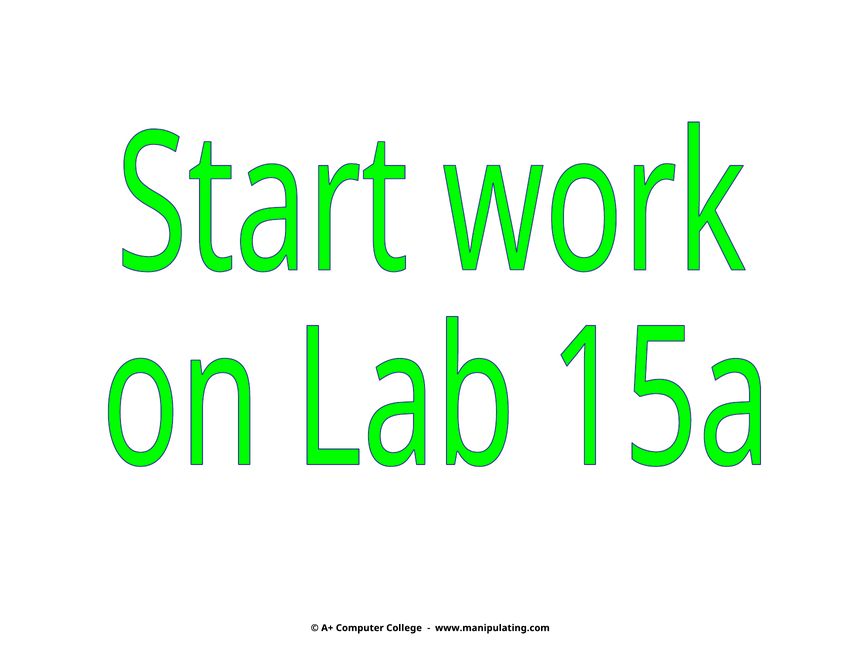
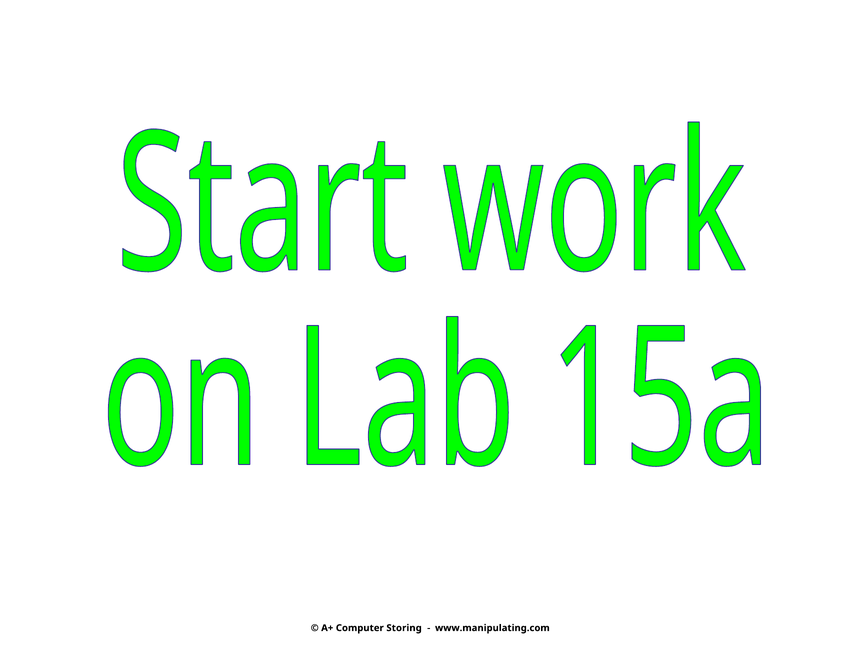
College: College -> Storing (404, 628)
